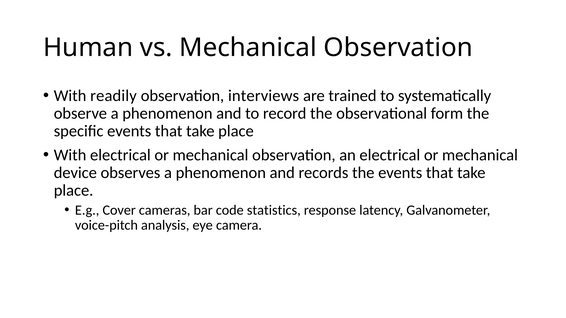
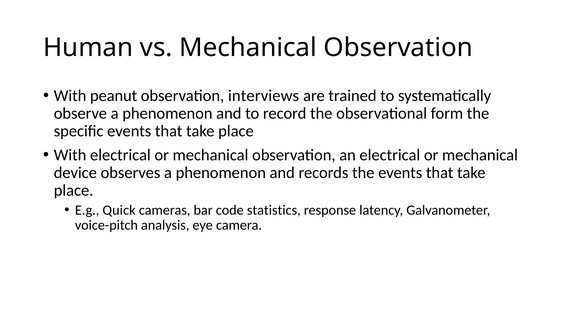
readily: readily -> peanut (114, 96)
Cover: Cover -> Quick (119, 210)
